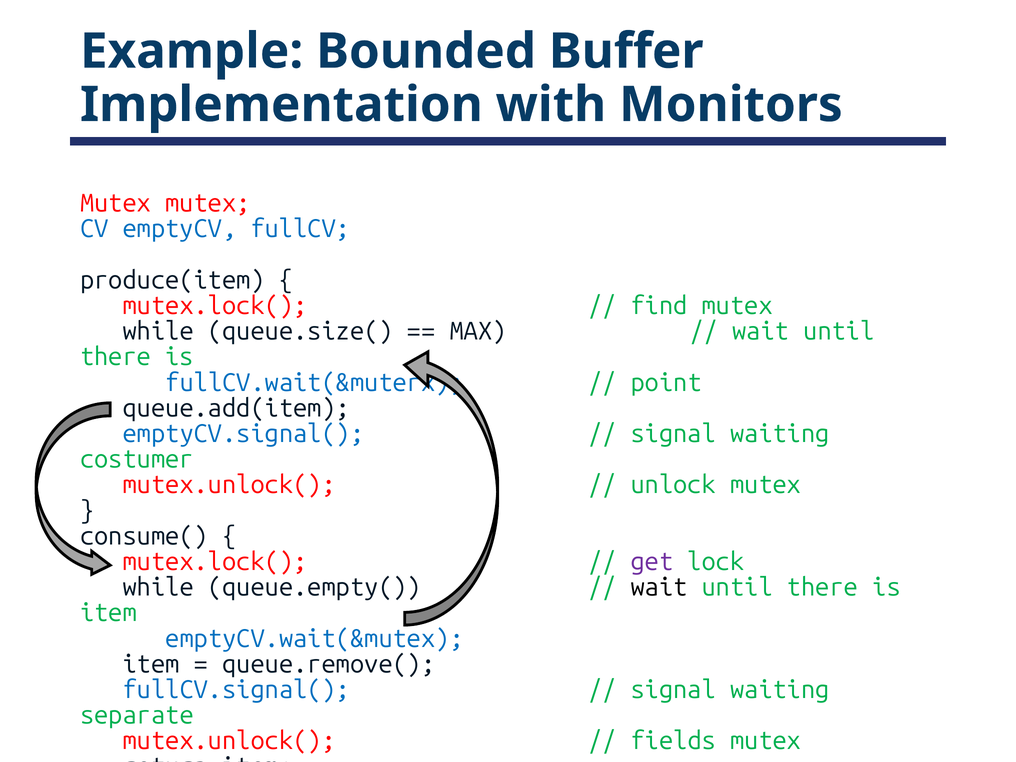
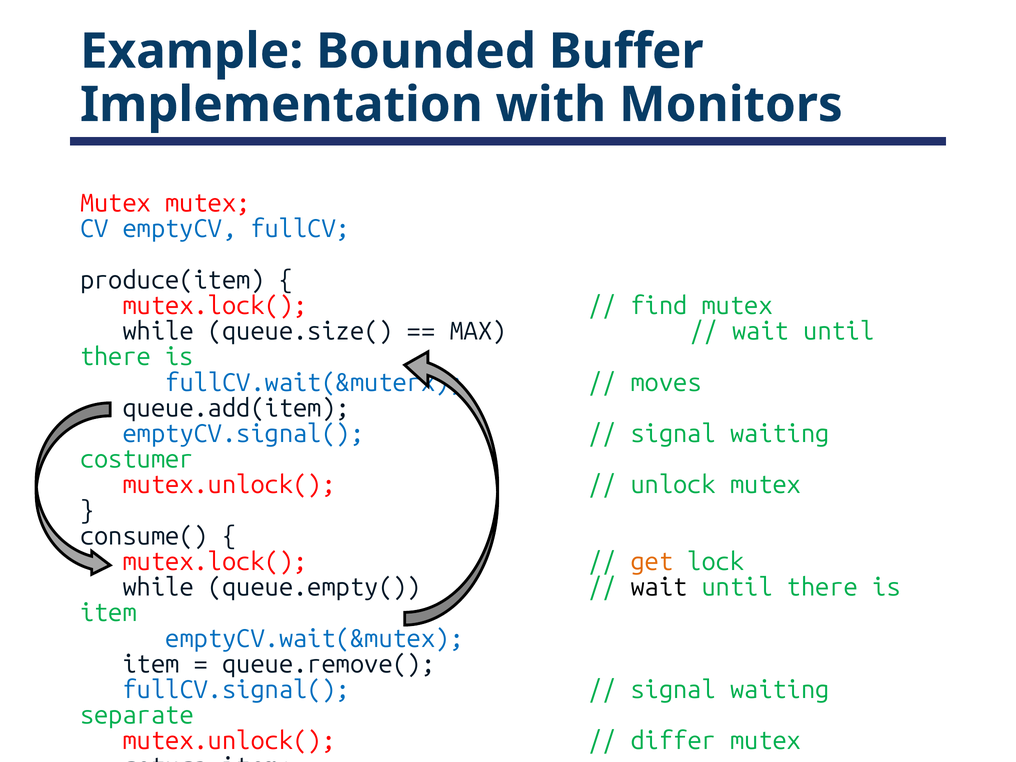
point: point -> moves (666, 383)
get colour: purple -> orange (652, 562)
fields: fields -> differ (673, 741)
